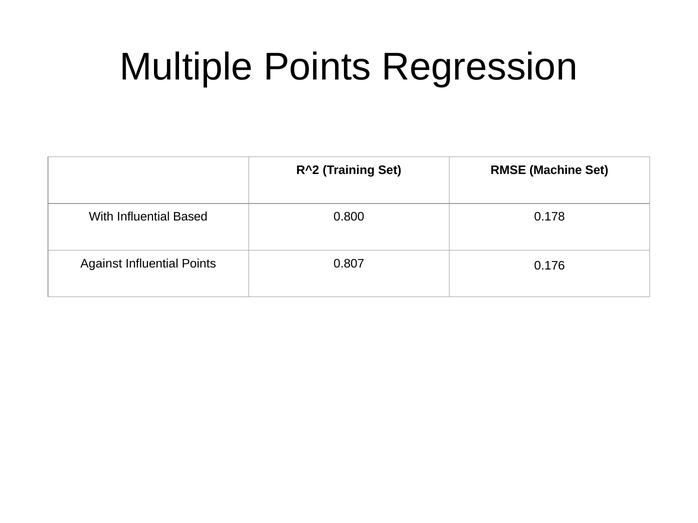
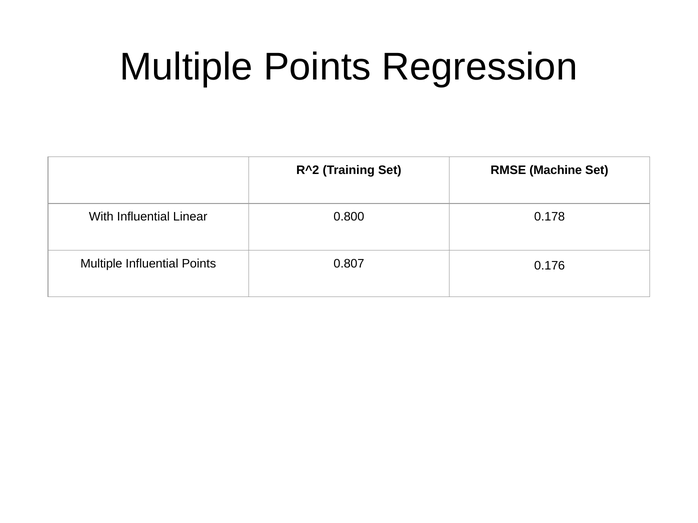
Based: Based -> Linear (190, 217)
Against: Against -> Multiple (101, 264)
